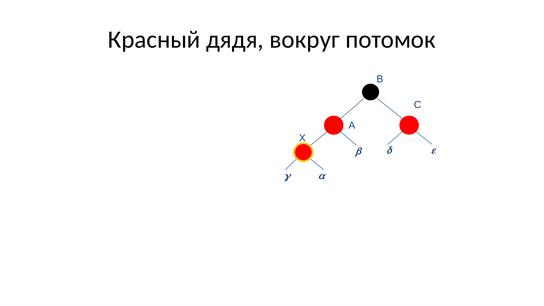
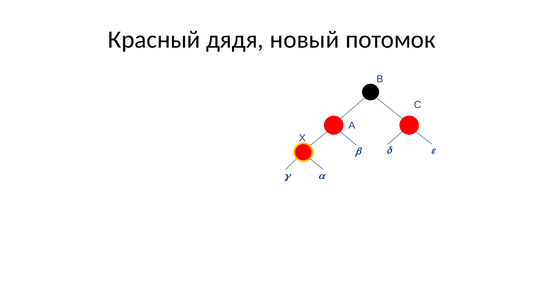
вокруг: вокруг -> новый (305, 39)
